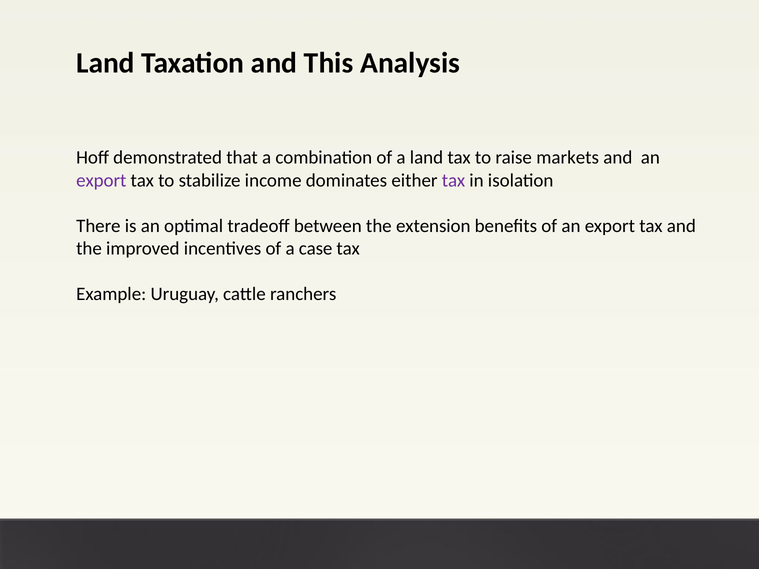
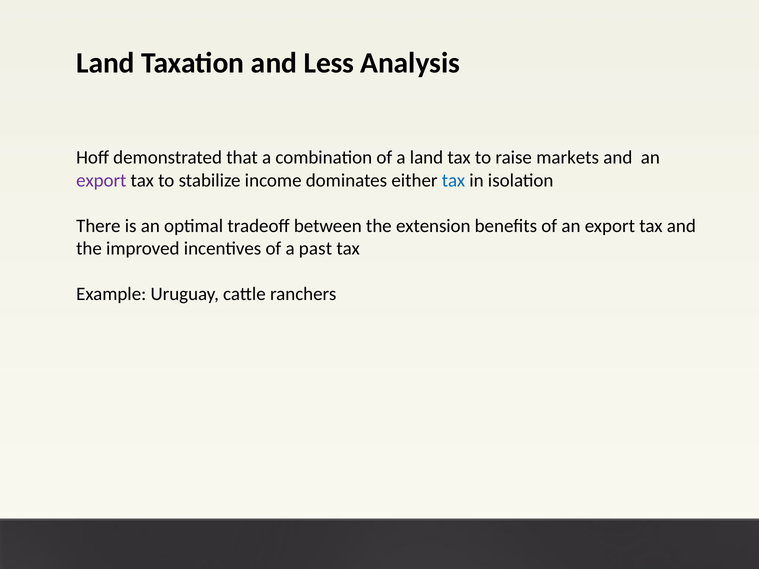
This: This -> Less (329, 63)
tax colour: purple -> blue (454, 180)
case: case -> past (315, 249)
